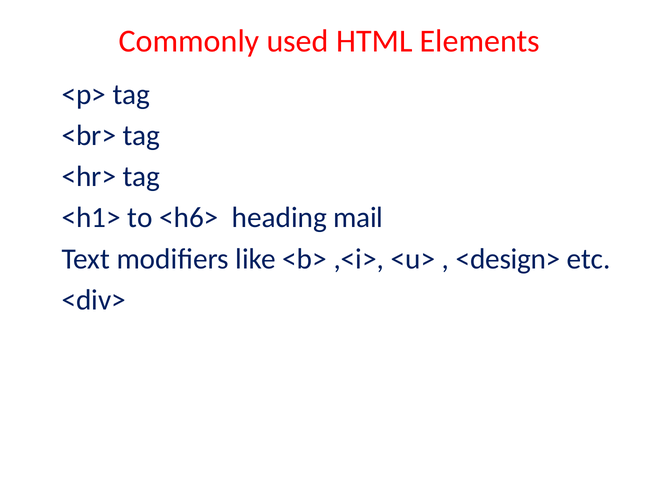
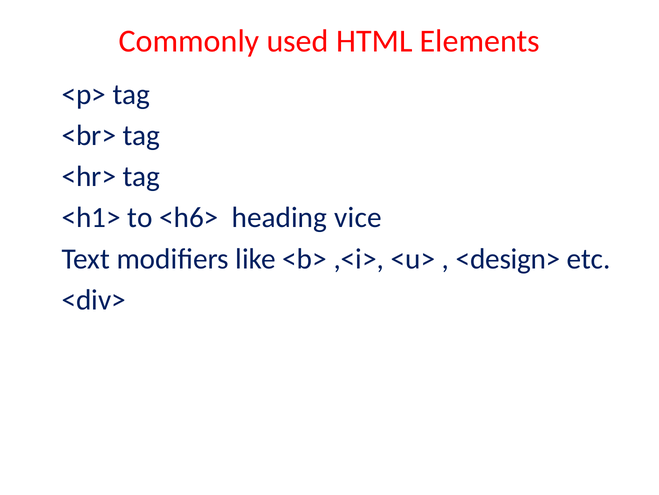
mail: mail -> vice (358, 217)
